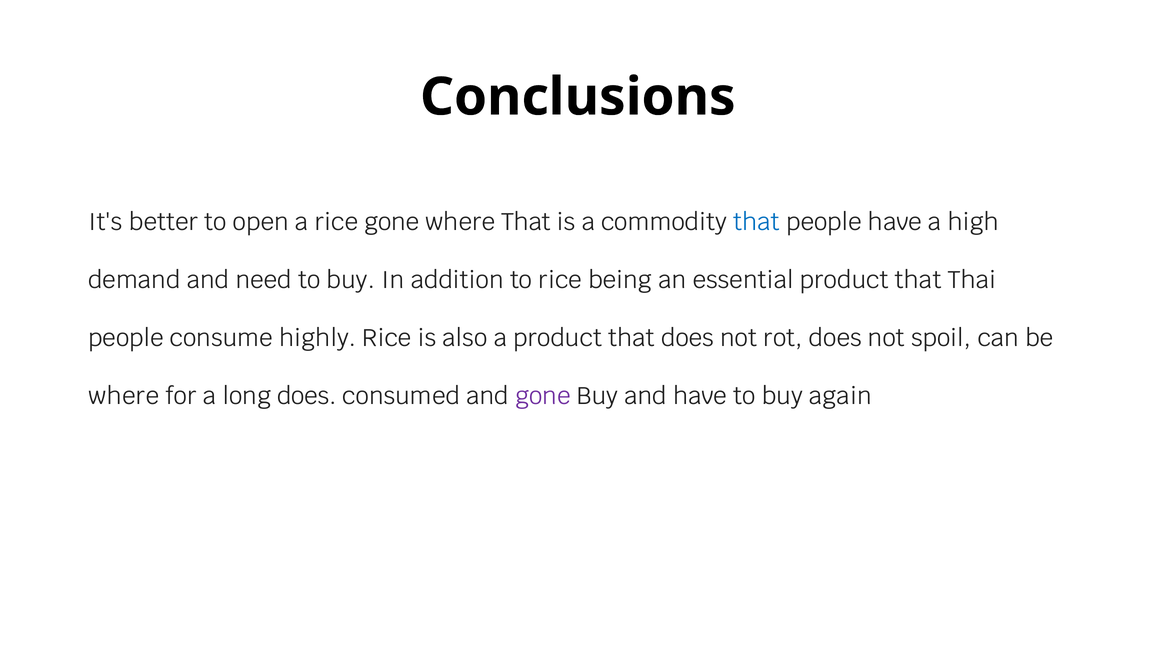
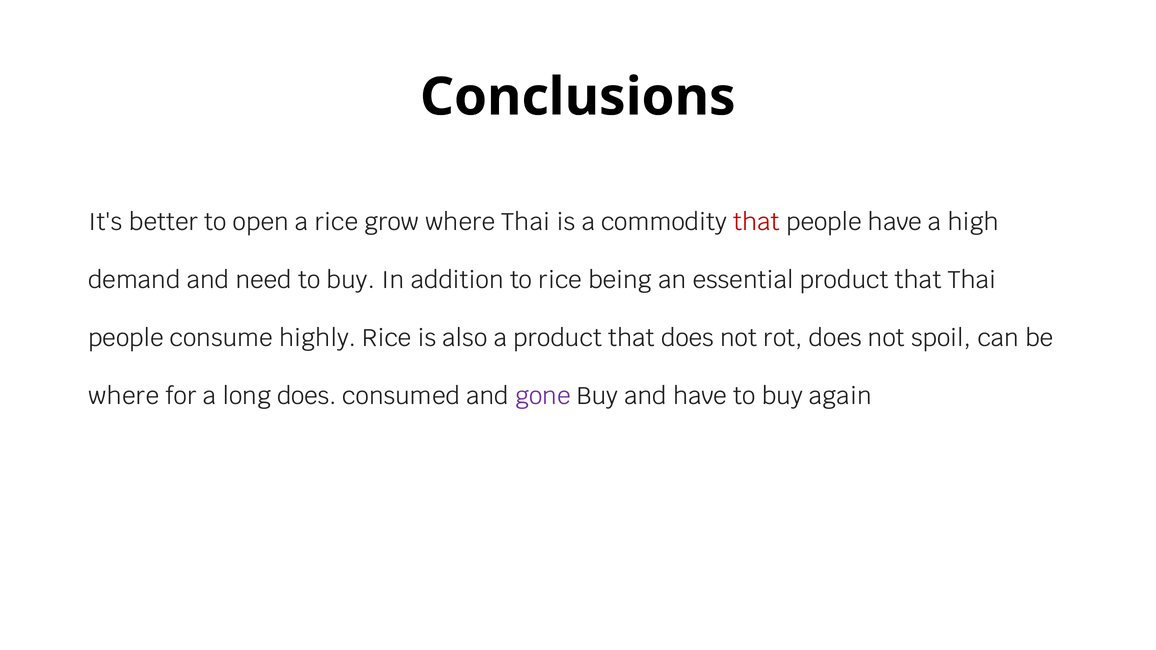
rice gone: gone -> grow (392, 223)
where That: That -> Thai (526, 223)
that colour: blue -> red (757, 223)
